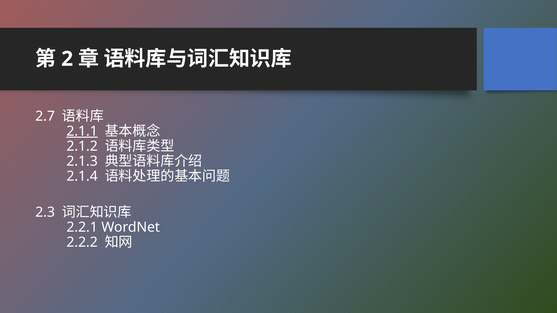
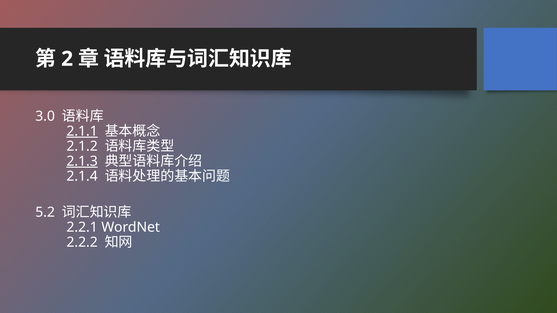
2.7: 2.7 -> 3.0 (45, 116)
2.1.3 underline: none -> present (82, 161)
2.3: 2.3 -> 5.2 (45, 212)
